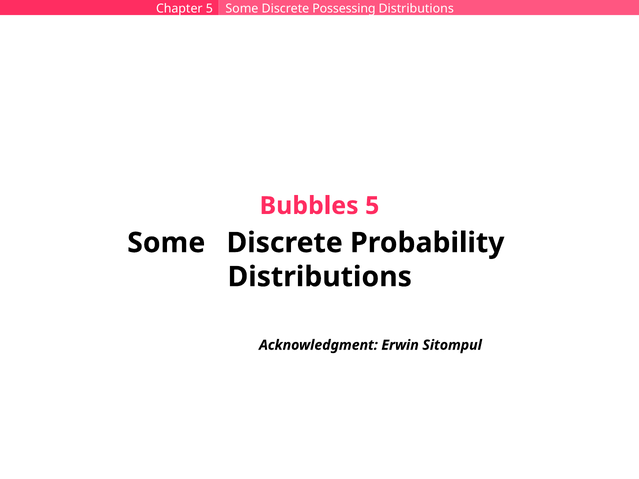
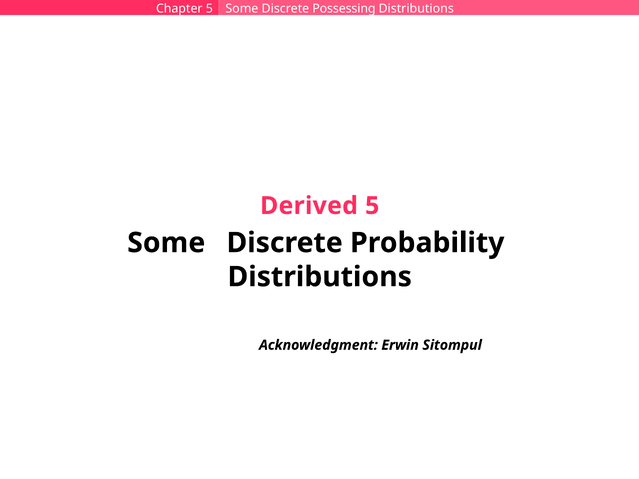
Bubbles: Bubbles -> Derived (309, 206)
